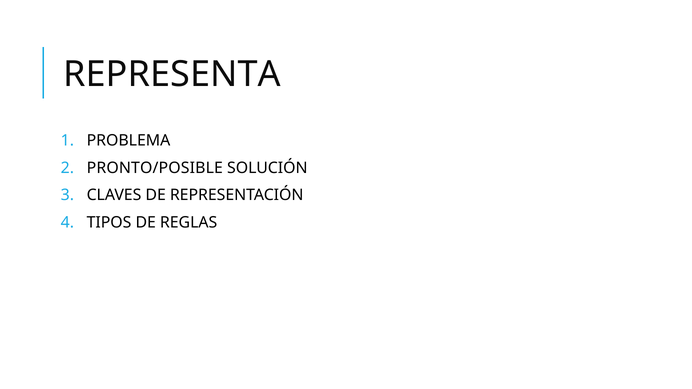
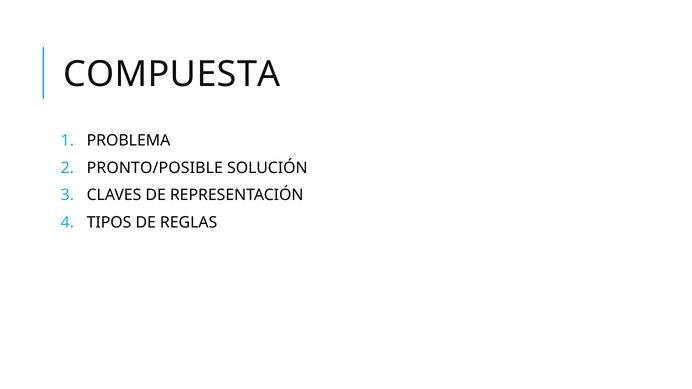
REPRESENTA: REPRESENTA -> COMPUESTA (172, 74)
